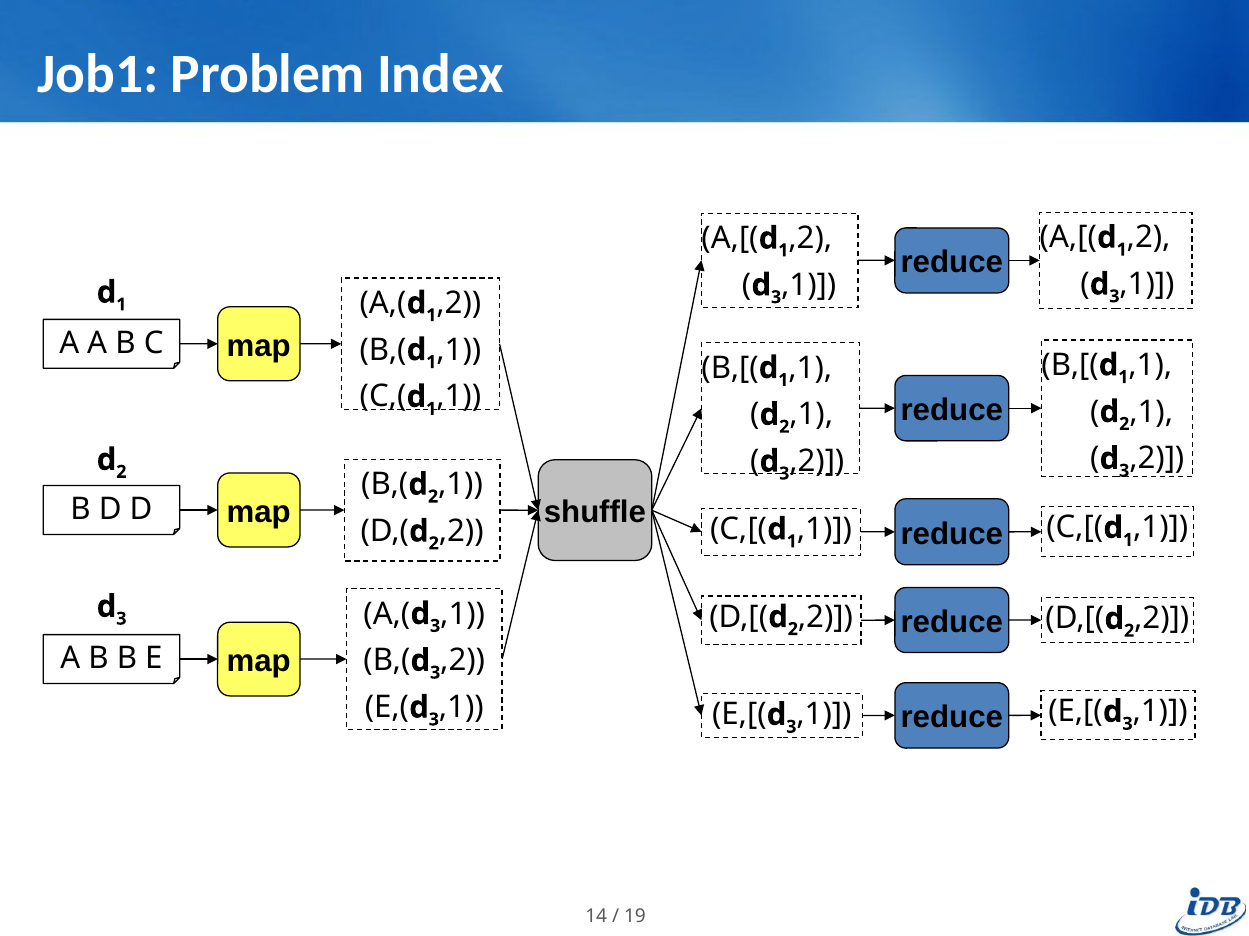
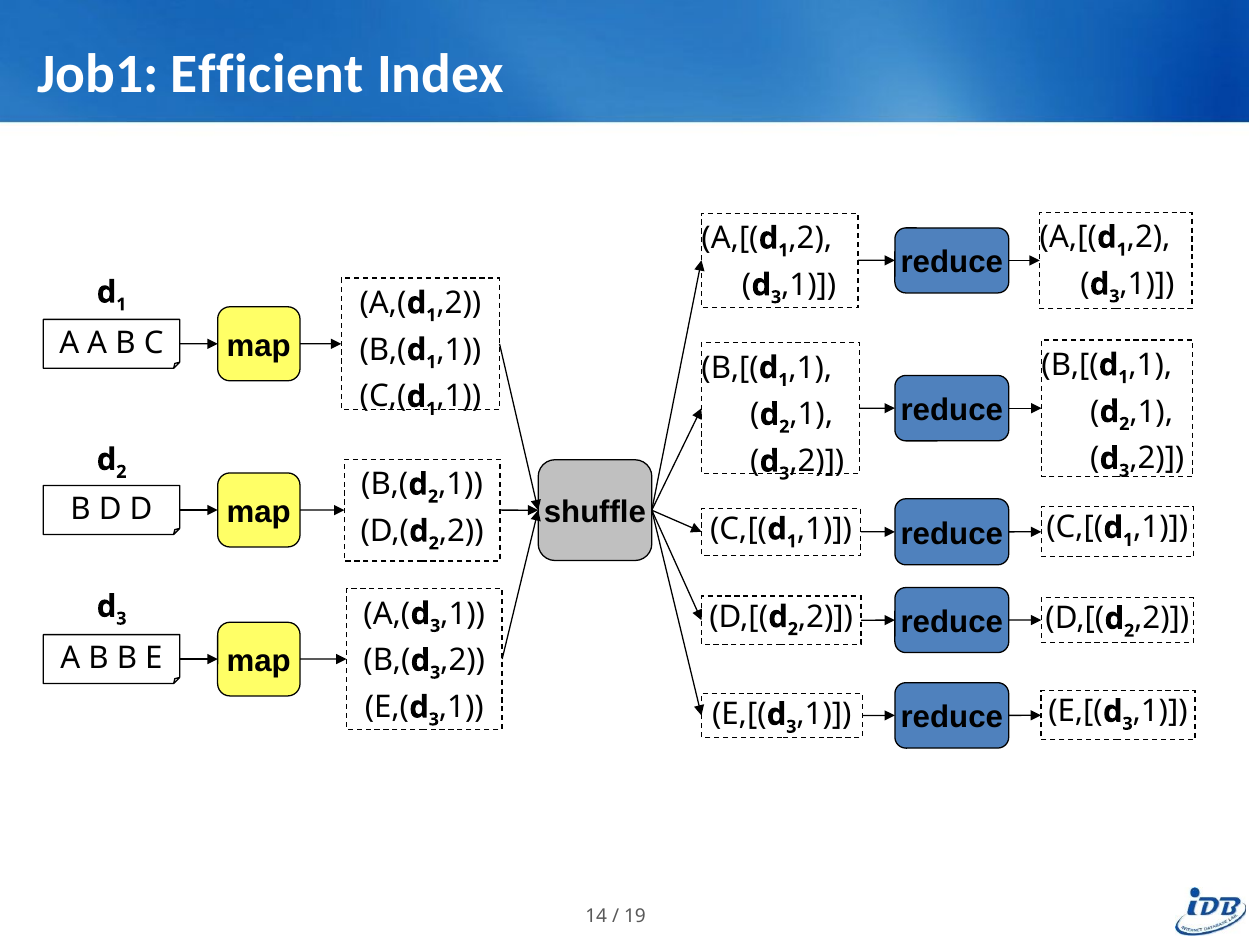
Problem: Problem -> Efficient (268, 74)
